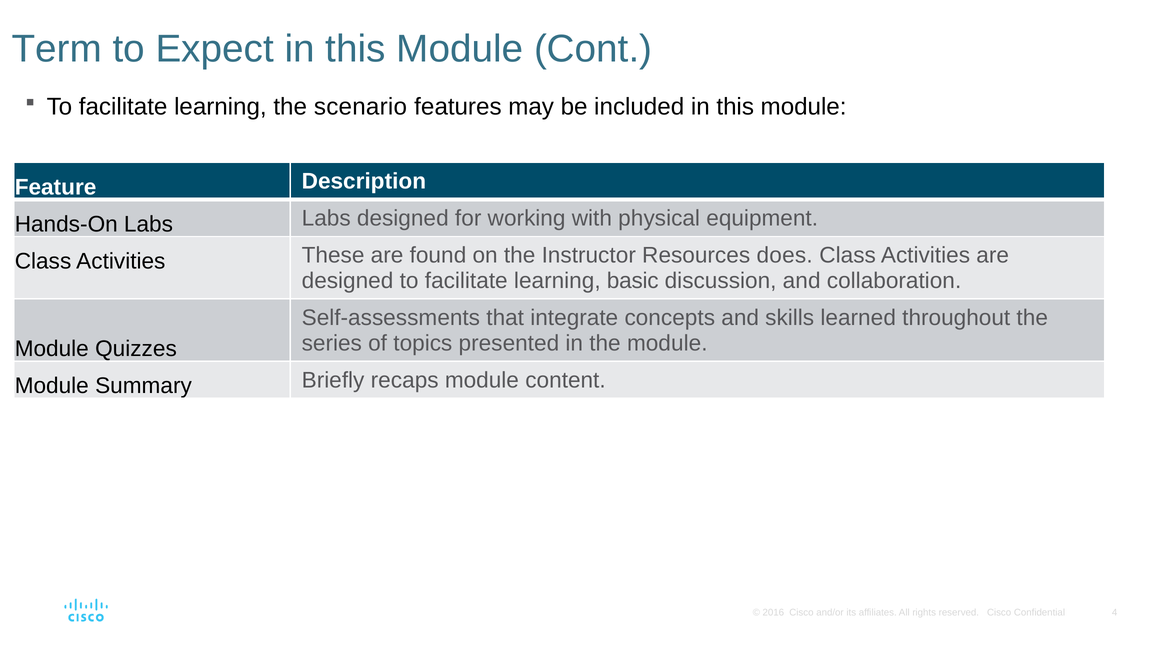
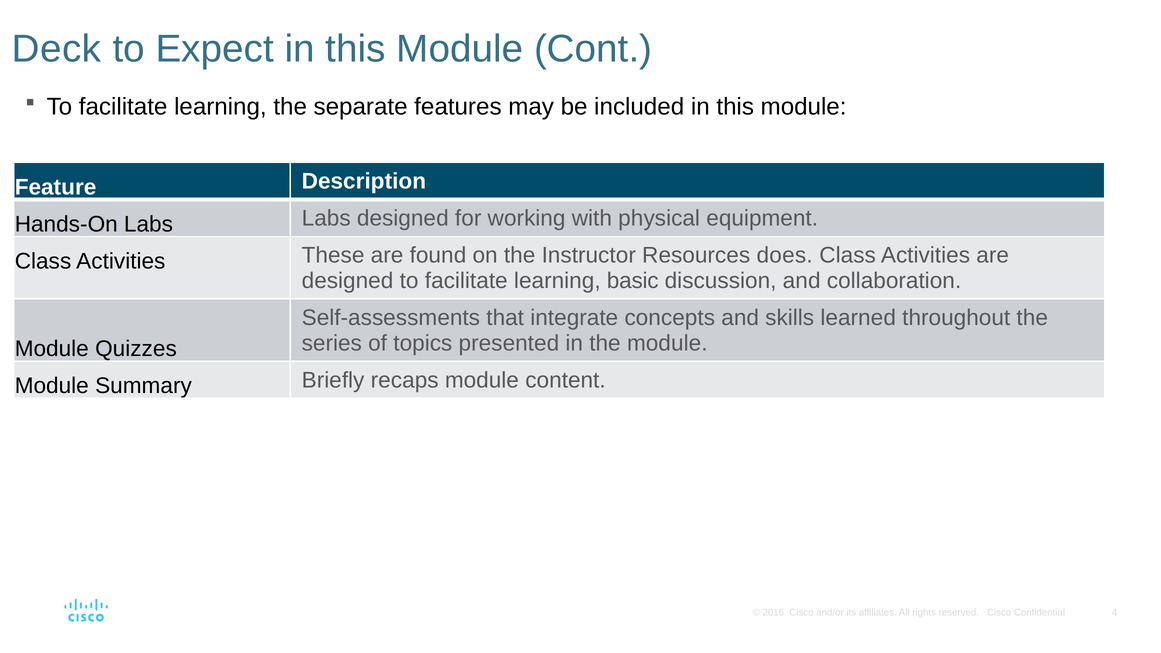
Term: Term -> Deck (57, 49)
scenario: scenario -> separate (361, 107)
